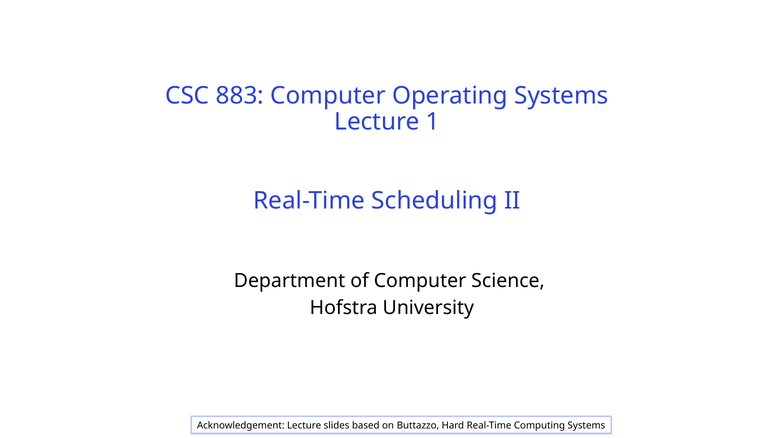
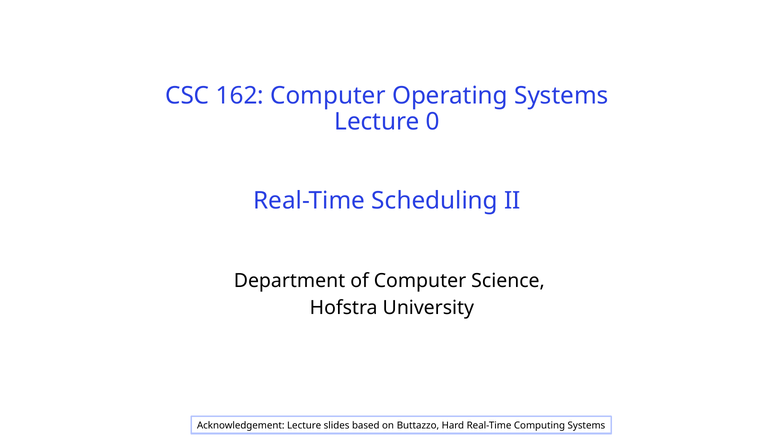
883: 883 -> 162 (240, 96)
1: 1 -> 0 (433, 122)
